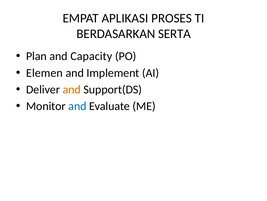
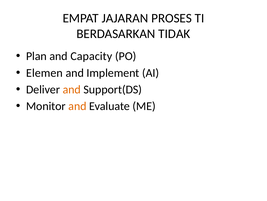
APLIKASI: APLIKASI -> JAJARAN (125, 18)
SERTA: SERTA -> TIDAK (174, 34)
and colour: blue -> orange (77, 106)
